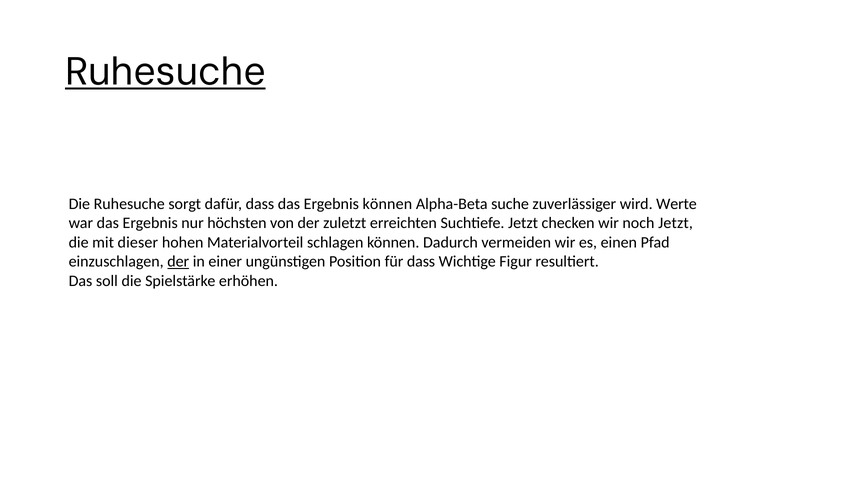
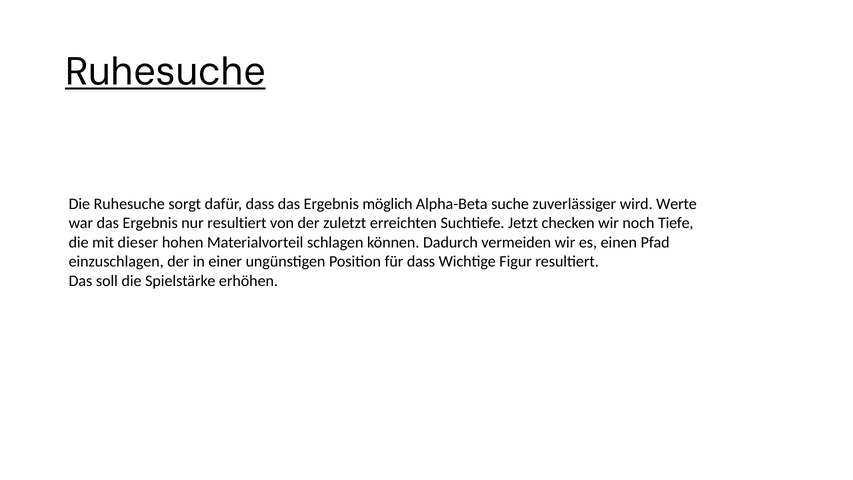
Ergebnis können: können -> möglich (388, 204)
nur höchsten: höchsten -> resultiert (237, 223)
noch Jetzt: Jetzt -> Tiefe (676, 223)
der underline: present -> none (178, 262)
